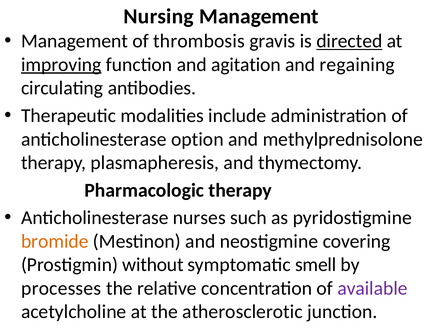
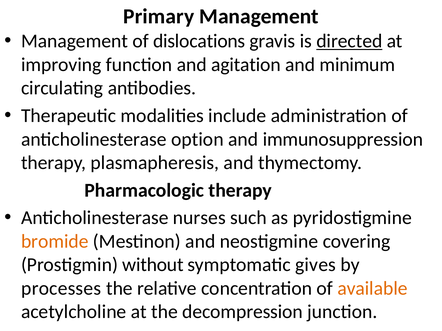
Nursing: Nursing -> Primary (159, 17)
thrombosis: thrombosis -> dislocations (199, 41)
improving underline: present -> none (61, 65)
regaining: regaining -> minimum (357, 65)
methylprednisolone: methylprednisolone -> immunosuppression (343, 139)
smell: smell -> gives (316, 265)
available colour: purple -> orange (372, 289)
atherosclerotic: atherosclerotic -> decompression (243, 312)
